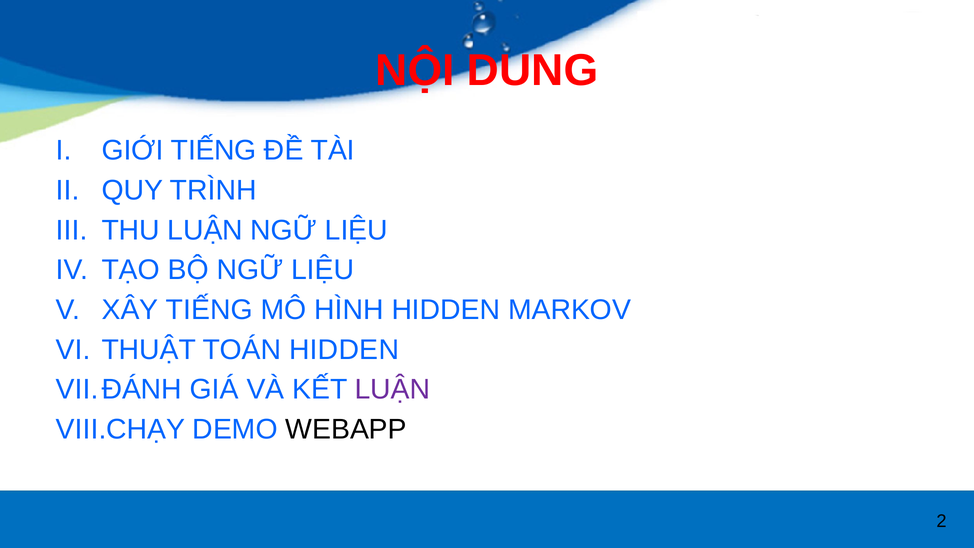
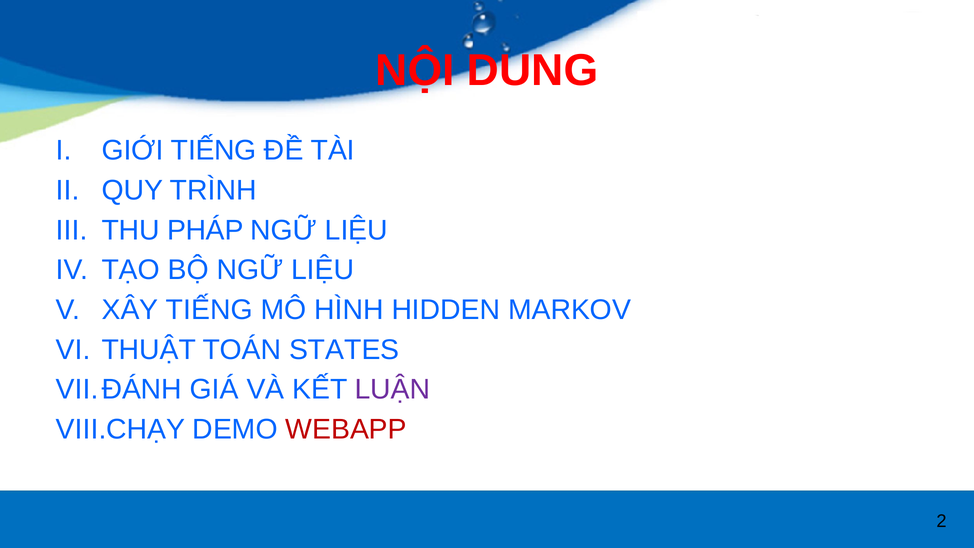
THU LUẬN: LUẬN -> PHÁP (205, 230)
TOÁN HIDDEN: HIDDEN -> STATES (344, 350)
WEBAPP colour: black -> red (346, 429)
